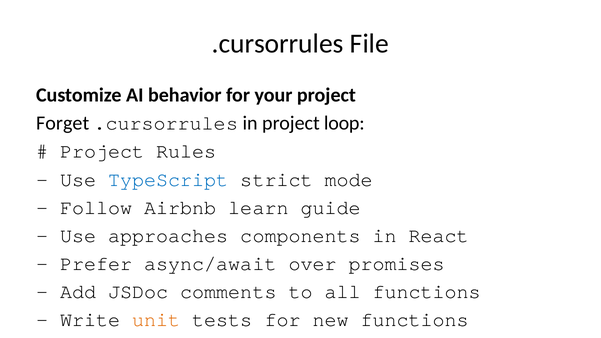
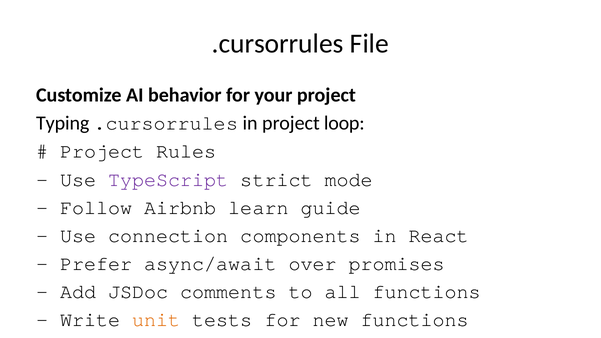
Forget: Forget -> Typing (63, 123)
TypeScript colour: blue -> purple (168, 179)
approaches: approaches -> connection (168, 236)
